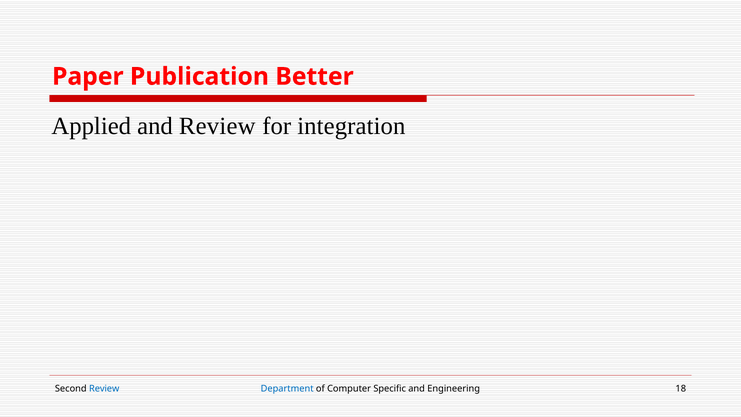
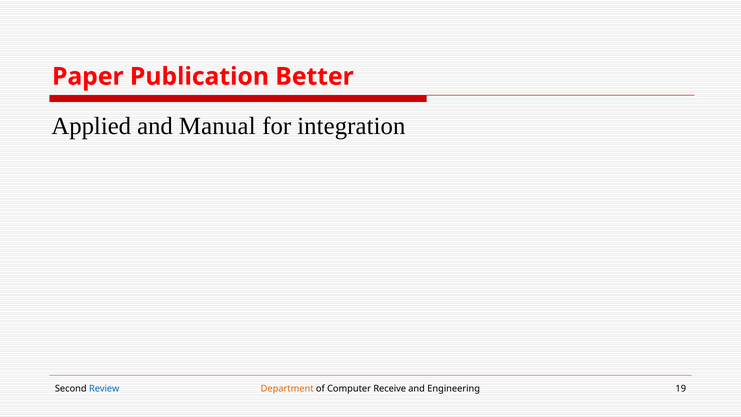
and Review: Review -> Manual (217, 126)
Department colour: blue -> orange (287, 389)
Specific: Specific -> Receive (390, 389)
18: 18 -> 19 (681, 389)
